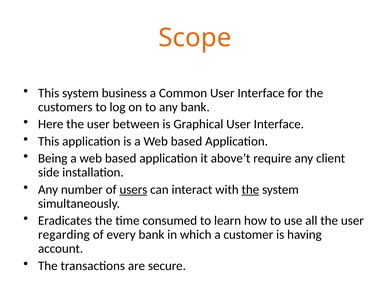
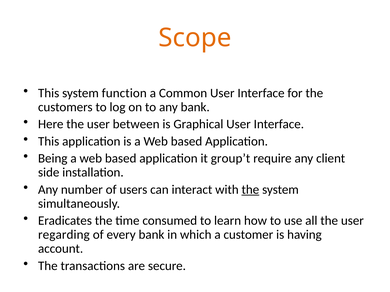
business: business -> function (124, 93)
above’t: above’t -> group’t (230, 159)
users underline: present -> none (133, 190)
